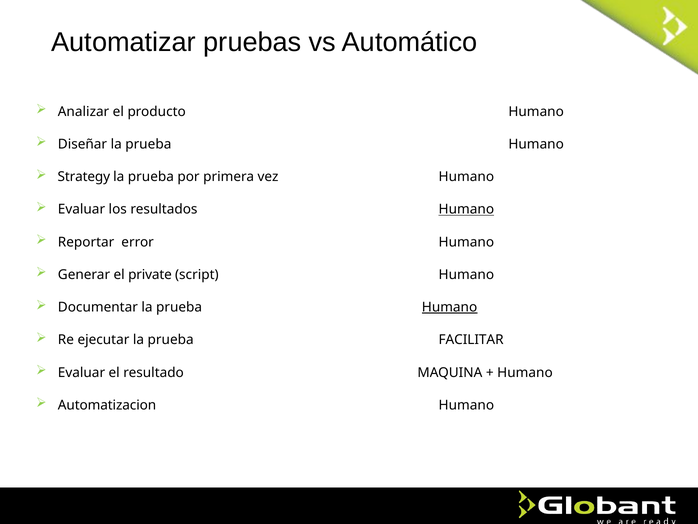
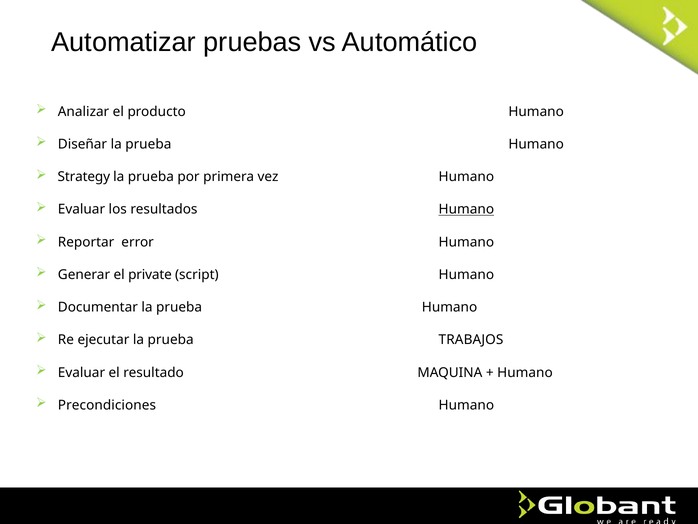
Humano underline: present -> none (450, 307)
FACILITAR: FACILITAR -> TRABAJOS (471, 340)
Automatizacion: Automatizacion -> Precondiciones (107, 405)
